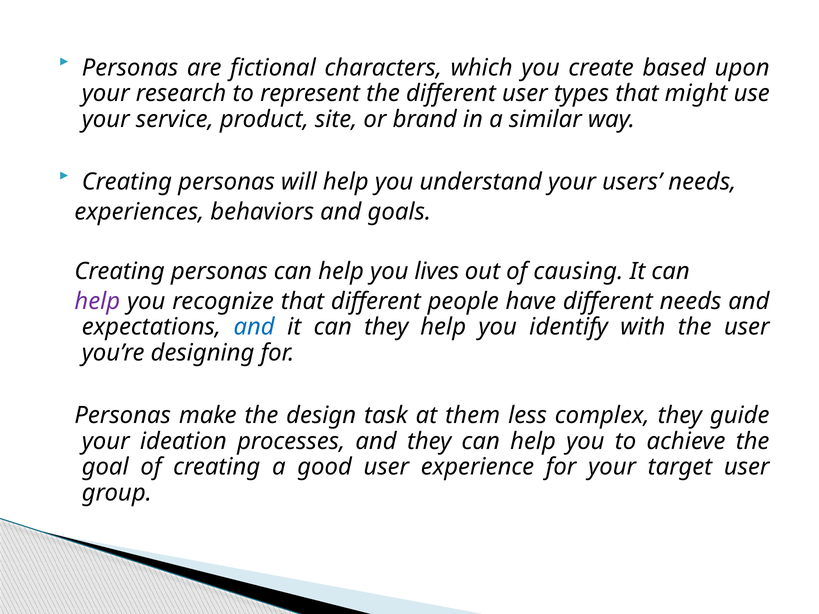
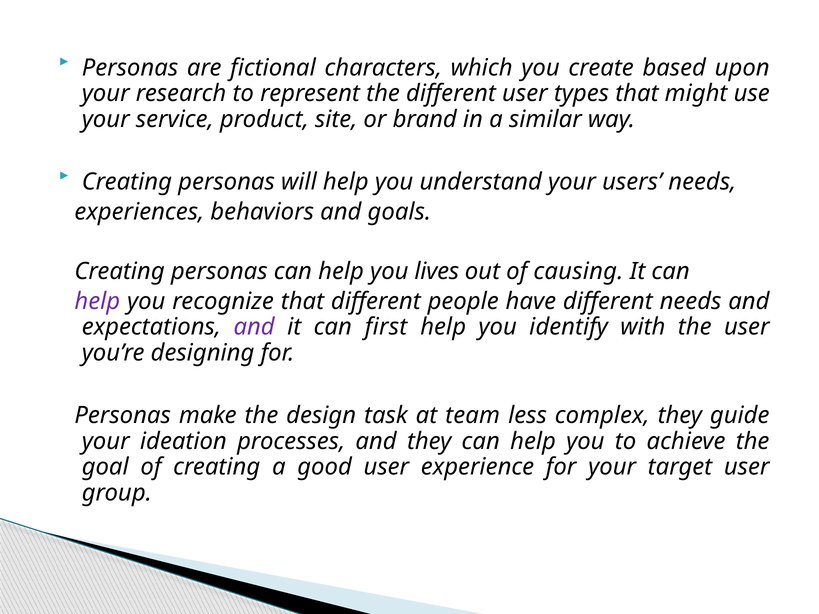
and colour: blue -> purple (254, 327)
can they: they -> first (386, 327)
them: them -> team (473, 416)
